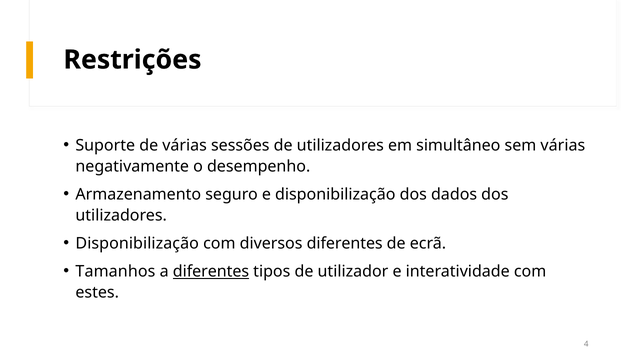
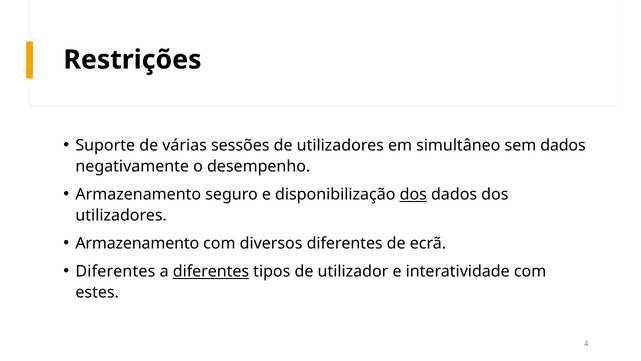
sem várias: várias -> dados (563, 145)
dos underline: none -> present (413, 194)
Disponibilização: Disponibilização -> Armazenamento (137, 243)
Tamanhos: Tamanhos -> Diferentes (115, 271)
